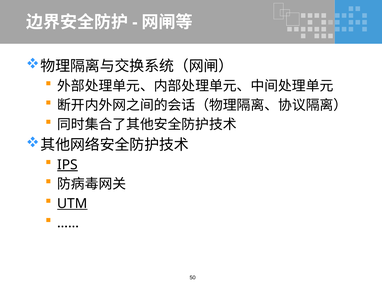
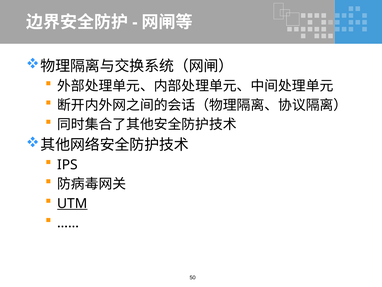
IPS underline: present -> none (67, 165)
